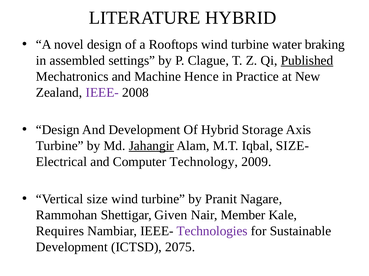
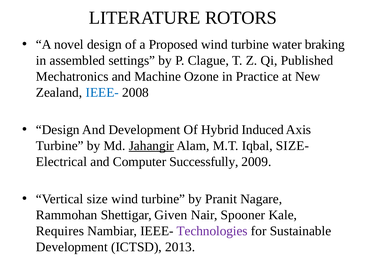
LITERATURE HYBRID: HYBRID -> ROTORS (241, 18)
Rooftops: Rooftops -> Proposed (173, 45)
Published underline: present -> none (307, 61)
Hence: Hence -> Ozone (201, 77)
IEEE- colour: purple -> blue (102, 93)
Storage: Storage -> Induced (263, 130)
Technology: Technology -> Successfully (204, 162)
Member: Member -> Spooner (243, 215)
2075: 2075 -> 2013 (180, 248)
